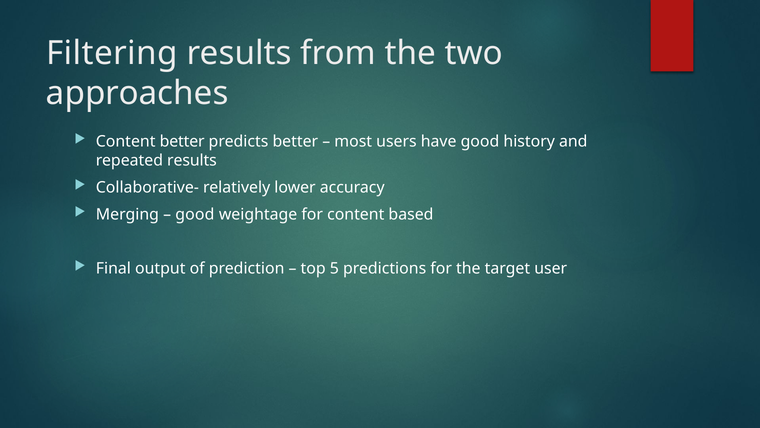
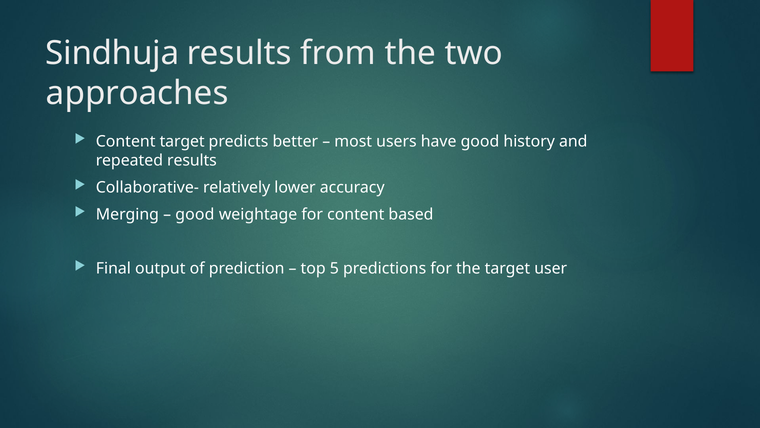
Filtering: Filtering -> Sindhuja (112, 53)
Content better: better -> target (182, 141)
